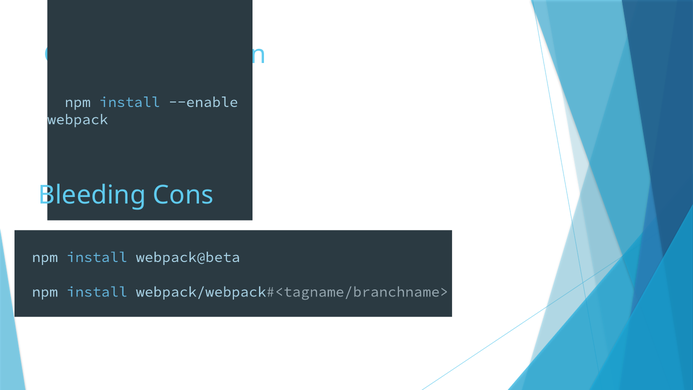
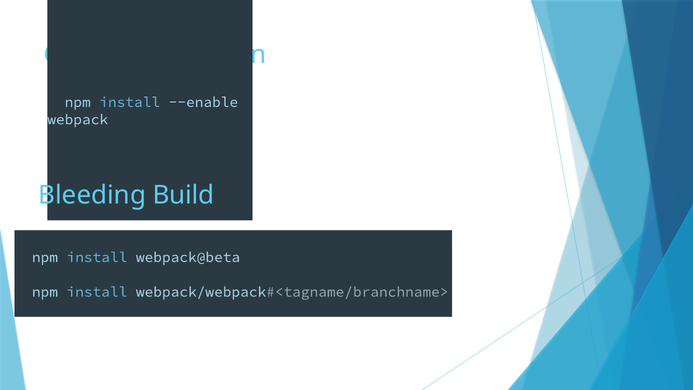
Cons: Cons -> Build (183, 195)
